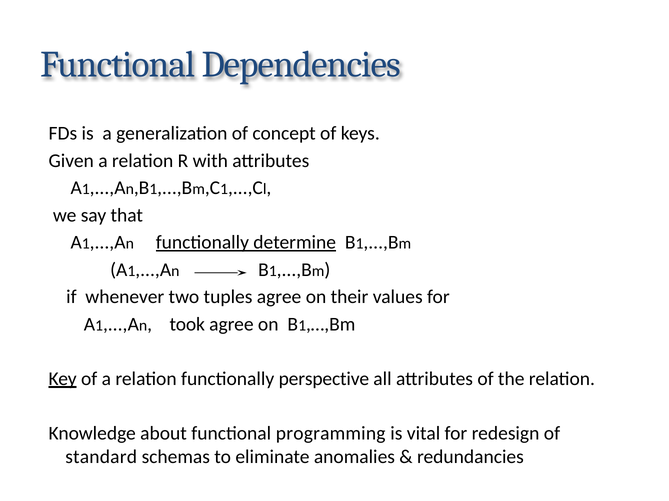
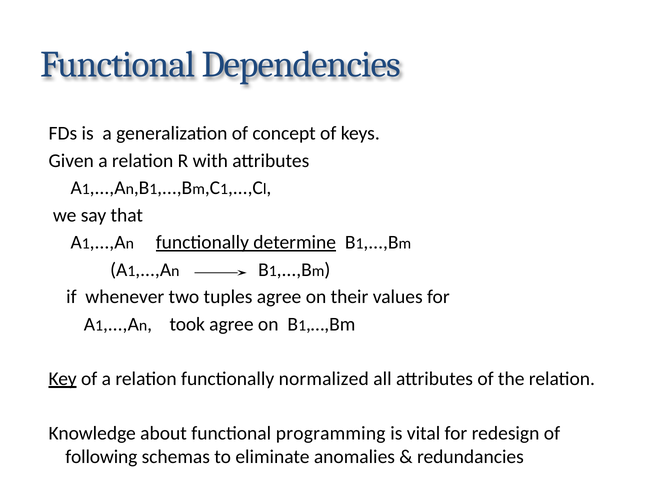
perspective: perspective -> normalized (324, 379)
standard: standard -> following (101, 457)
